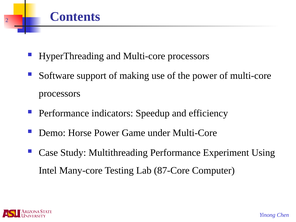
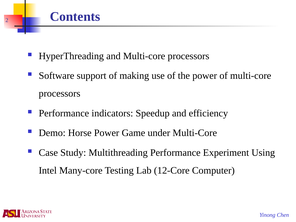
87-Core: 87-Core -> 12-Core (172, 170)
